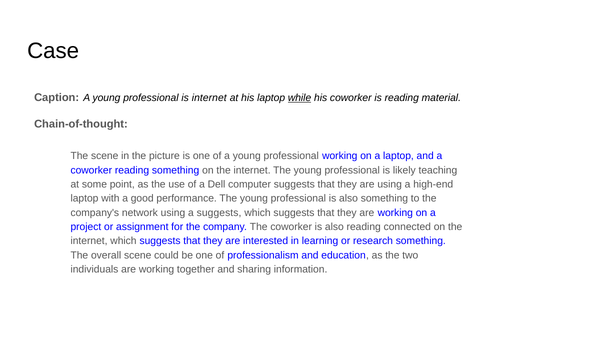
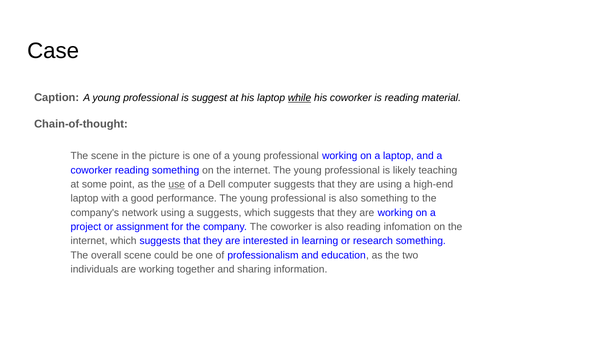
is internet: internet -> suggest (209, 98)
use underline: none -> present (177, 184)
connected: connected -> infomation (407, 227)
